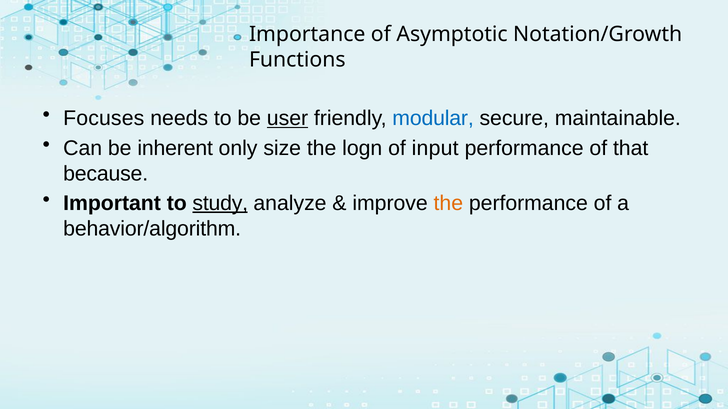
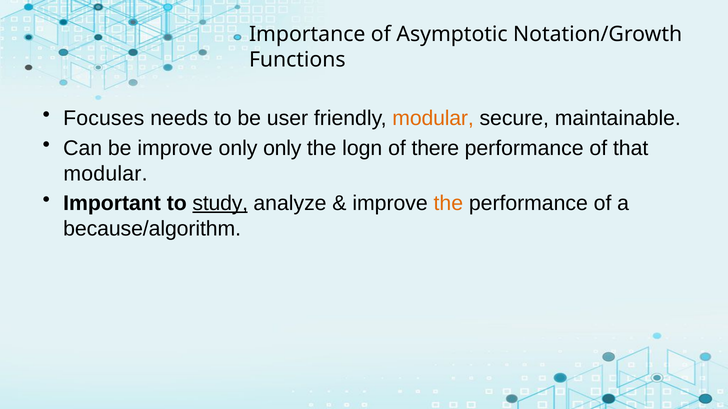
user underline: present -> none (287, 118)
modular colour: blue -> orange (433, 118)
be inherent: inherent -> improve (175, 148)
only size: size -> only (282, 148)
input: input -> there (435, 148)
because: because -> modular (105, 174)
behavior/algorithm: behavior/algorithm -> because/algorithm (152, 229)
